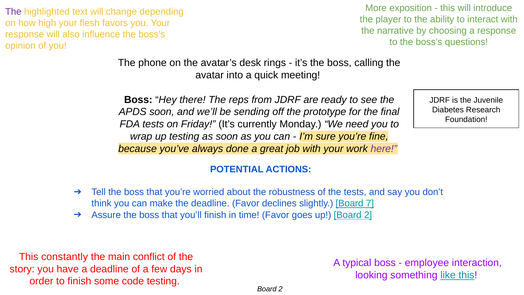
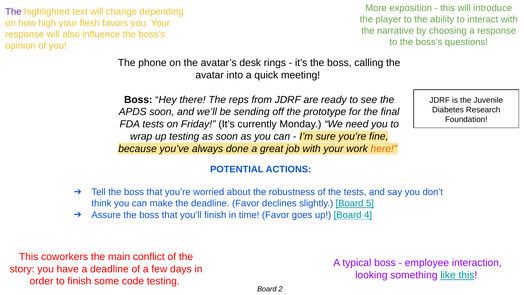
here colour: purple -> orange (384, 149)
7: 7 -> 5 (370, 203)
up Board 2: 2 -> 4 (368, 215)
constantly: constantly -> coworkers (65, 257)
